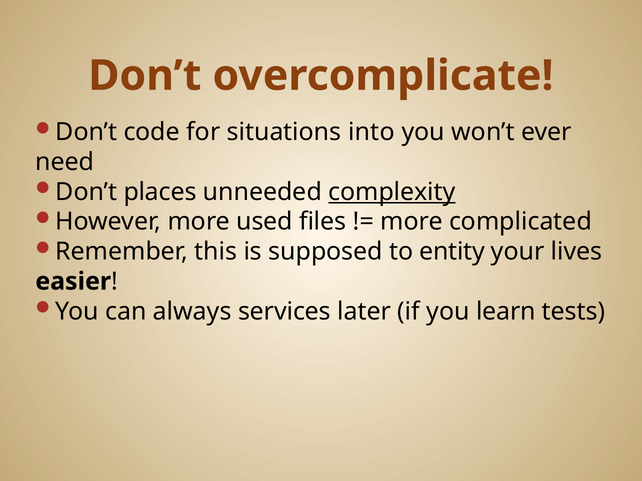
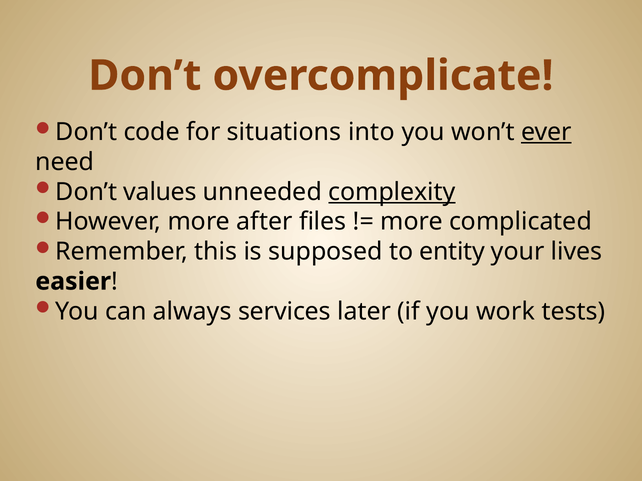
ever underline: none -> present (546, 132)
places: places -> values (160, 192)
used: used -> after (264, 222)
learn: learn -> work (506, 312)
